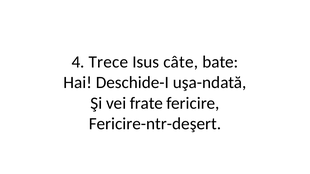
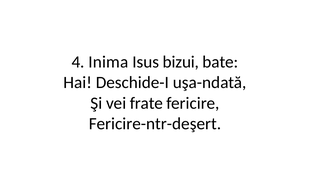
Trece: Trece -> Inima (108, 62)
câte: câte -> bizui (181, 62)
